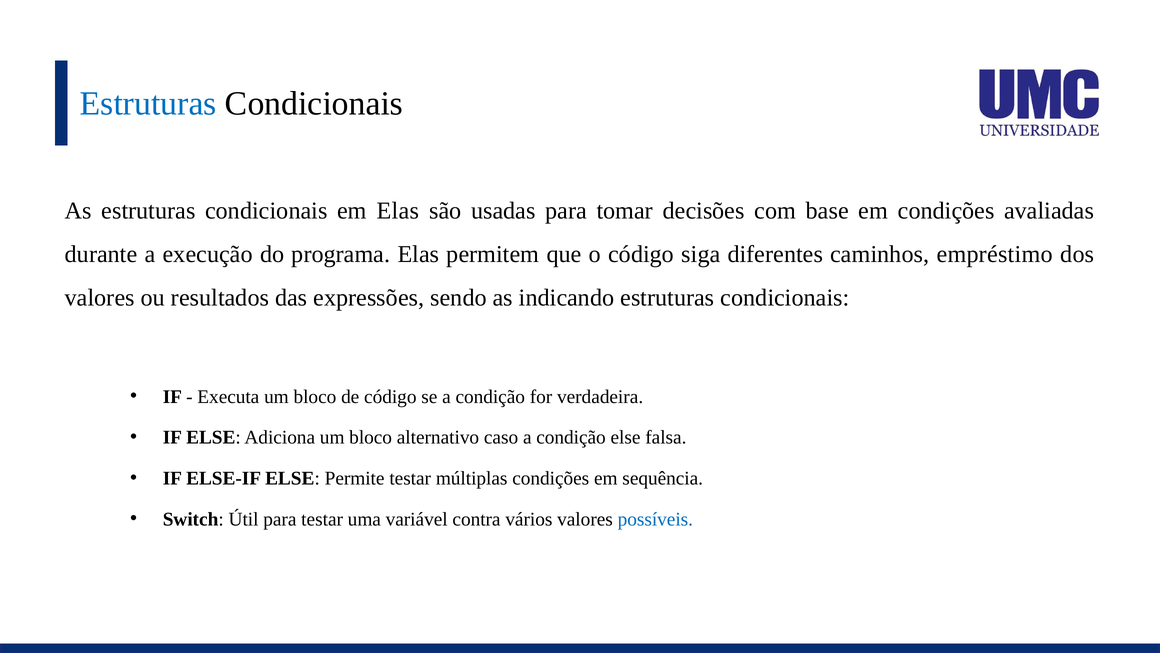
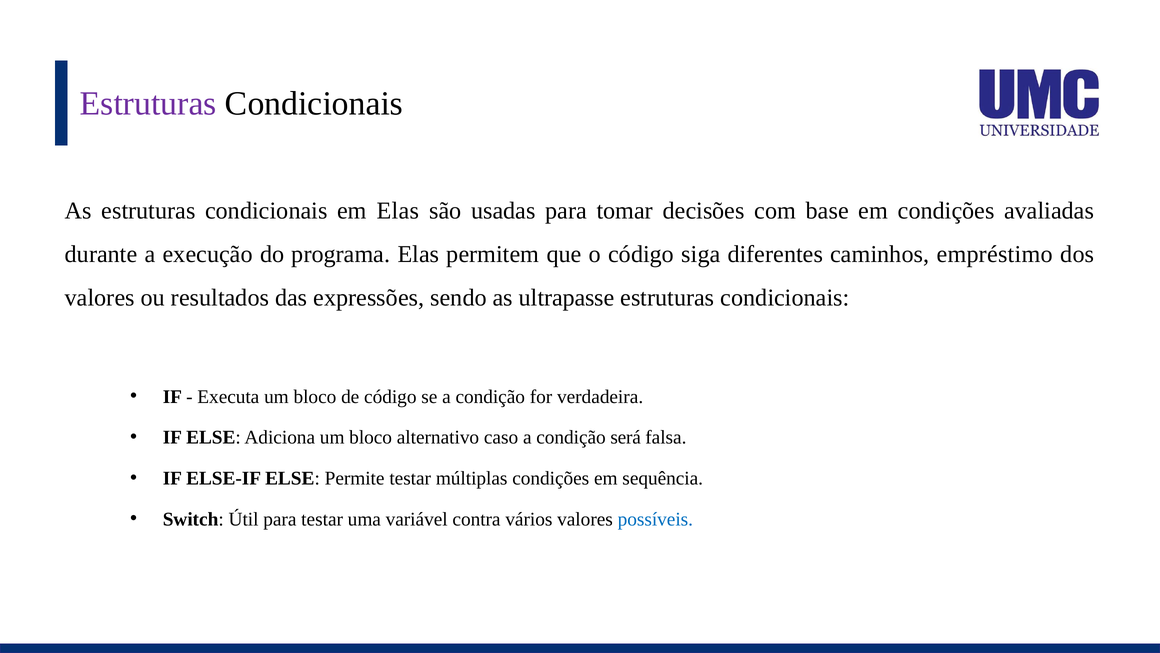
Estruturas colour: blue -> purple (148, 104)
indicando: indicando -> ultrapasse (567, 297)
condição else: else -> será (626, 437)
